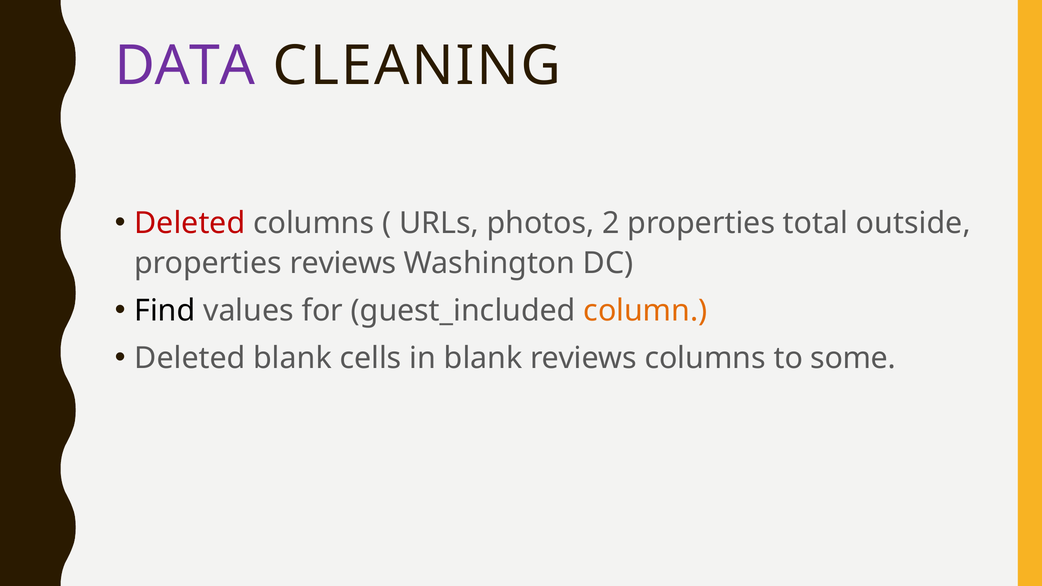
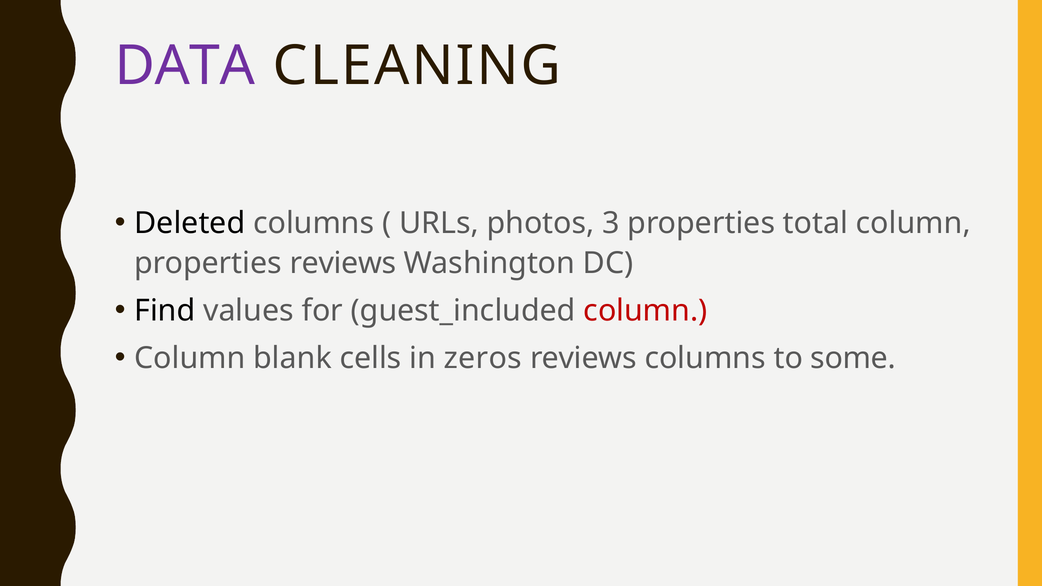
Deleted colour: red -> black (190, 223)
2: 2 -> 3 (611, 223)
total outside: outside -> column (913, 223)
column colour: orange -> red (645, 311)
Deleted: Deleted -> Column (190, 359)
in blank: blank -> zeros (483, 359)
